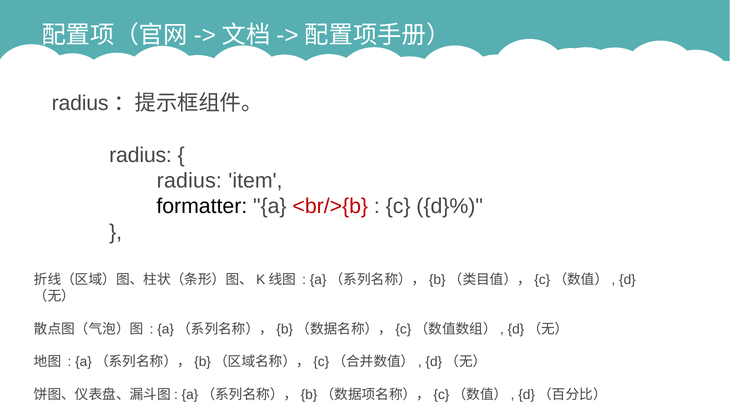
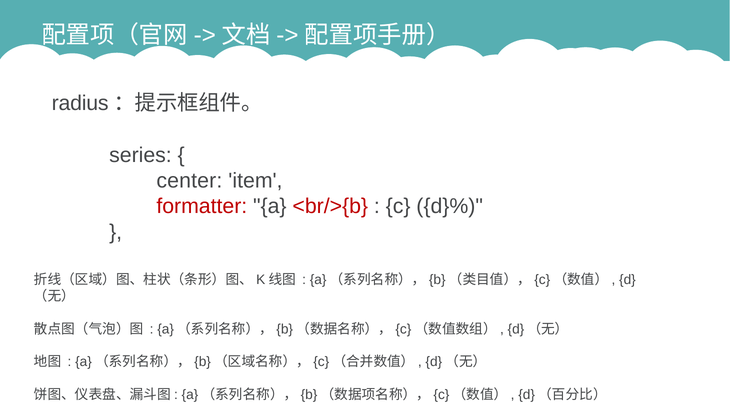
radius: radius -> series (140, 155)
radius: radius -> center (189, 181)
formatter colour: black -> red (202, 206)
